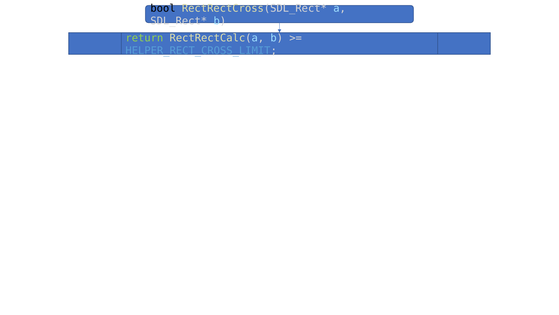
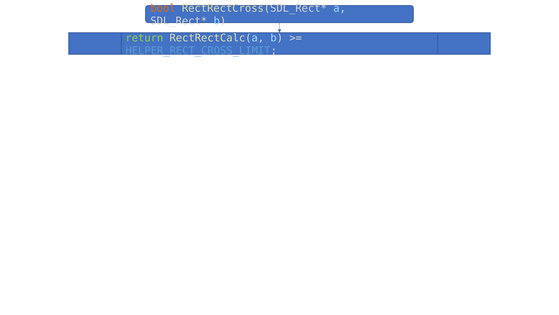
bool colour: black -> orange (163, 8)
